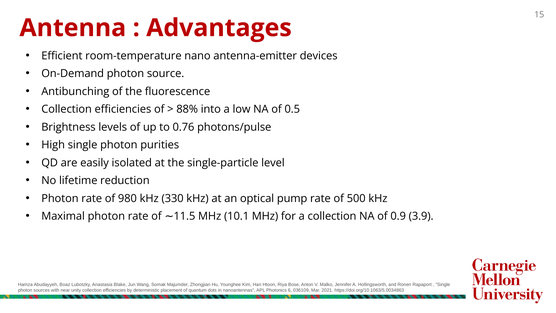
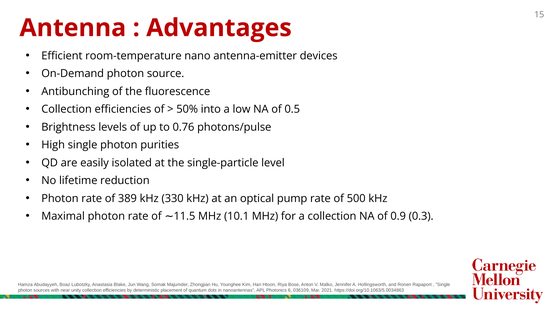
88%: 88% -> 50% (187, 109)
980: 980 -> 389 (127, 198)
3.9: 3.9 -> 0.3 (421, 216)
